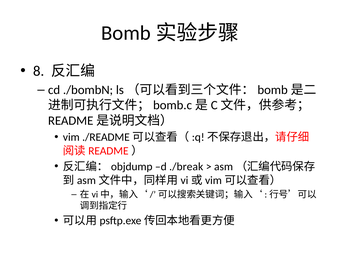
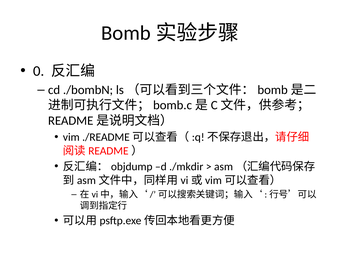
8: 8 -> 0 (39, 71)
./break: ./break -> ./mkdir (186, 167)
